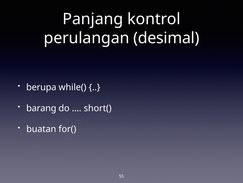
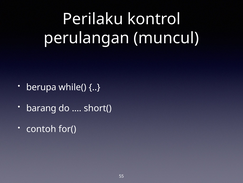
Panjang: Panjang -> Perilaku (93, 19)
desimal: desimal -> muncul (166, 38)
buatan: buatan -> contoh (41, 129)
